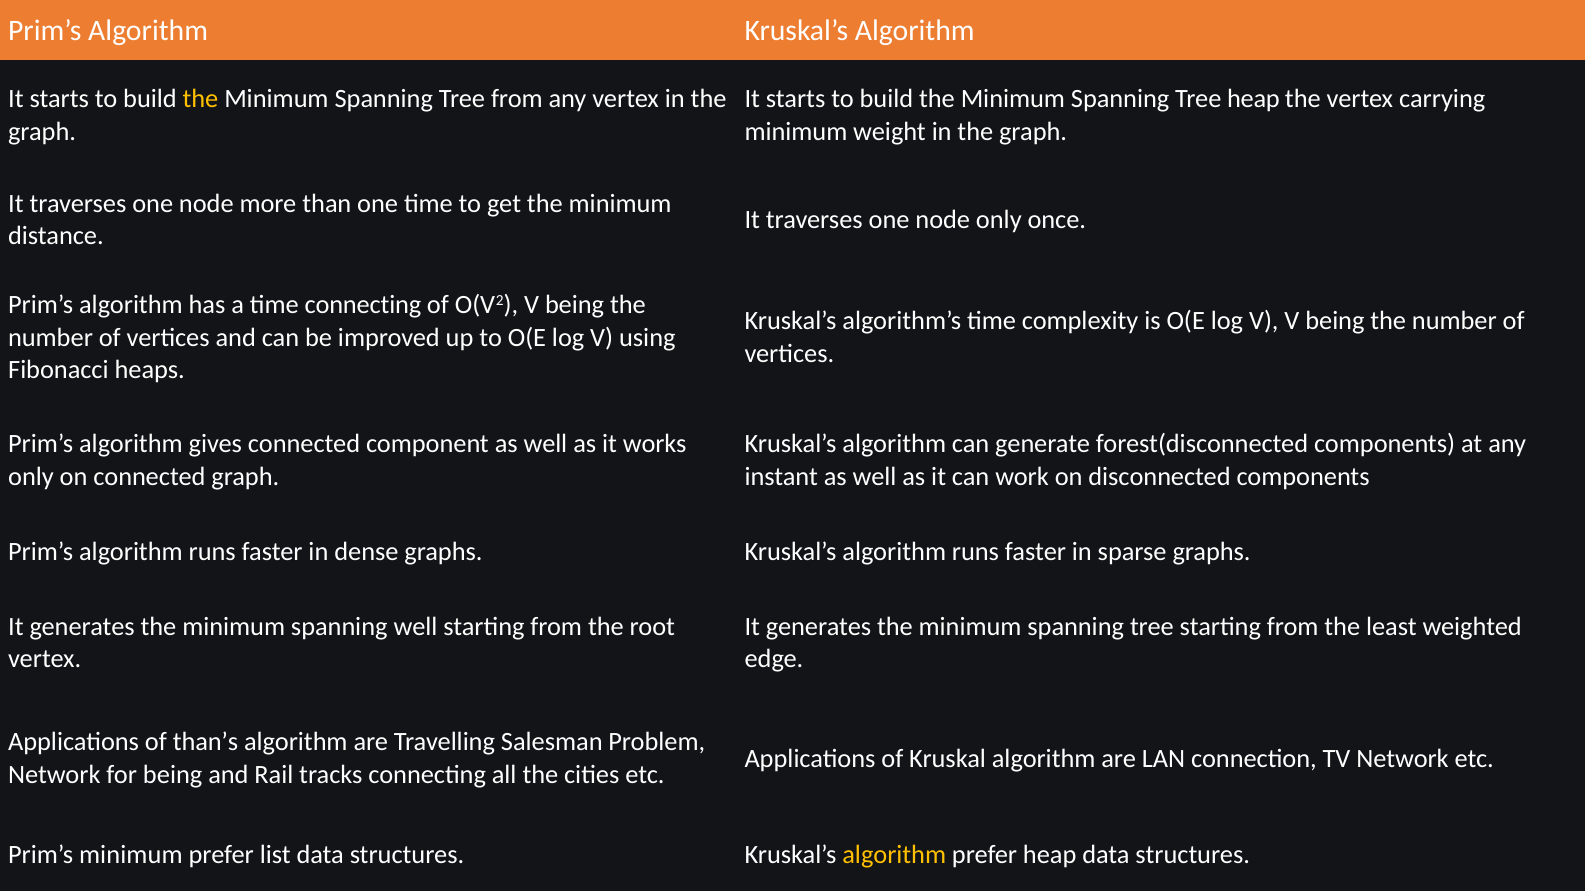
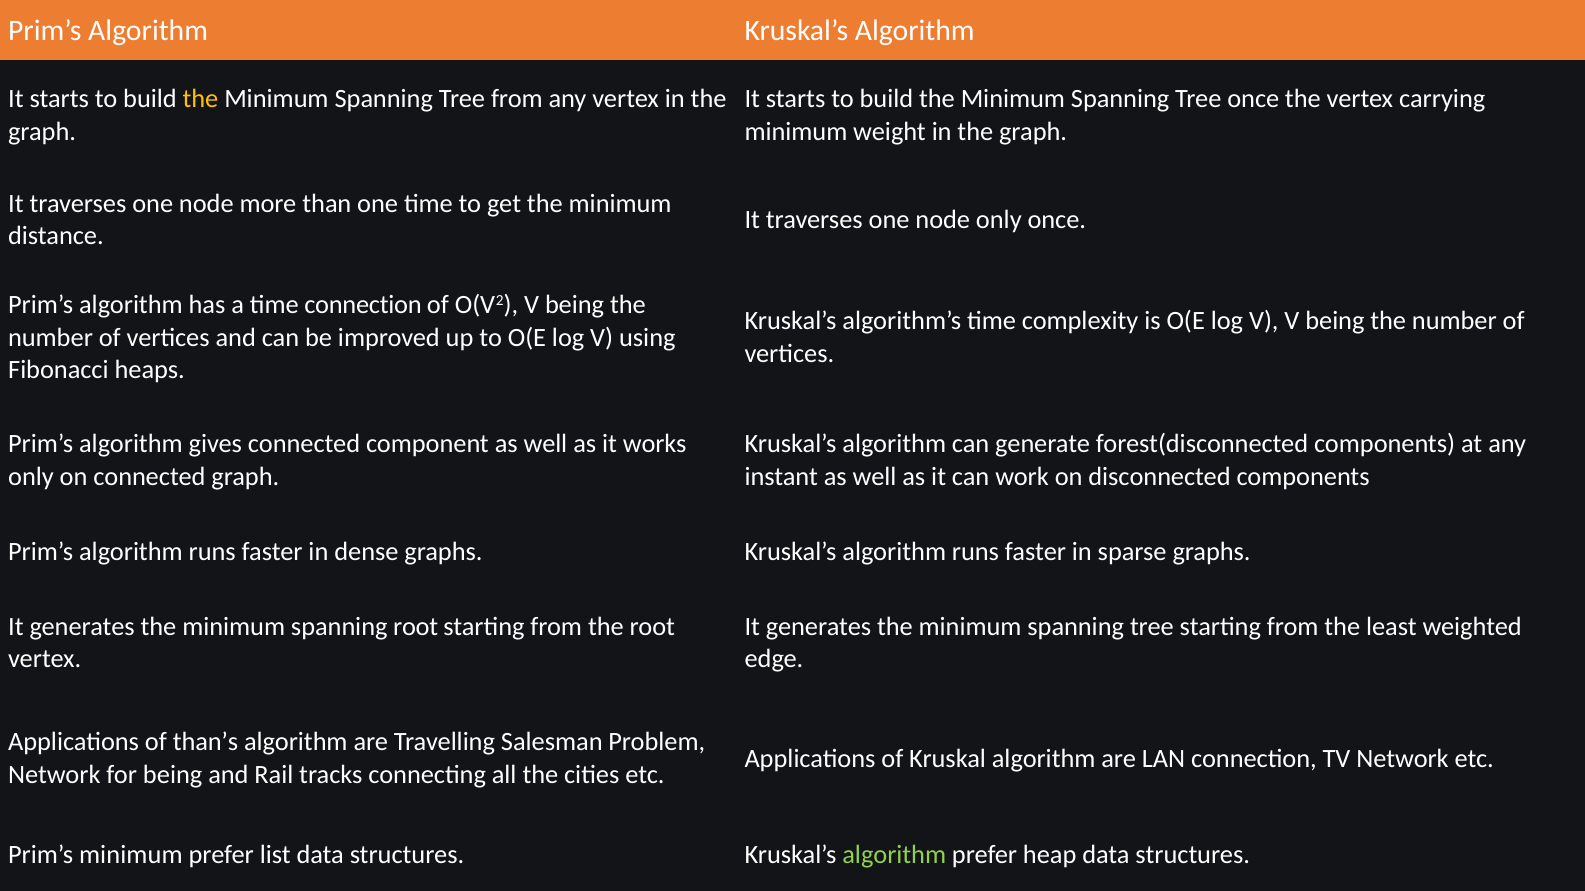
Tree heap: heap -> once (1253, 99)
time connecting: connecting -> connection (363, 305)
spanning well: well -> root (416, 627)
algorithm colour: yellow -> light green (894, 855)
